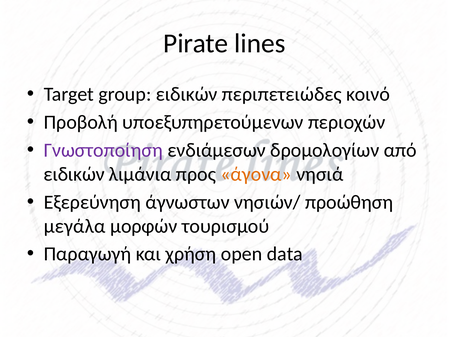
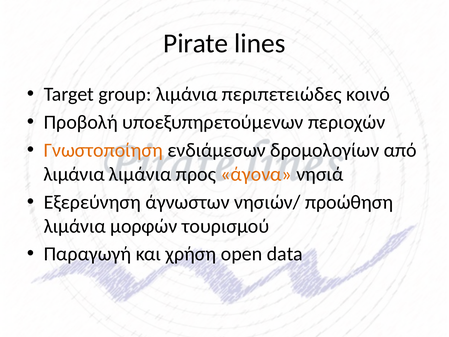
group ειδικών: ειδικών -> λιμάνια (187, 94)
Γνωστοποίηση colour: purple -> orange (103, 150)
ειδικών: ειδικών -> λιμάνια (74, 174)
μεγάλα: μεγάλα -> λιμάνια (75, 226)
